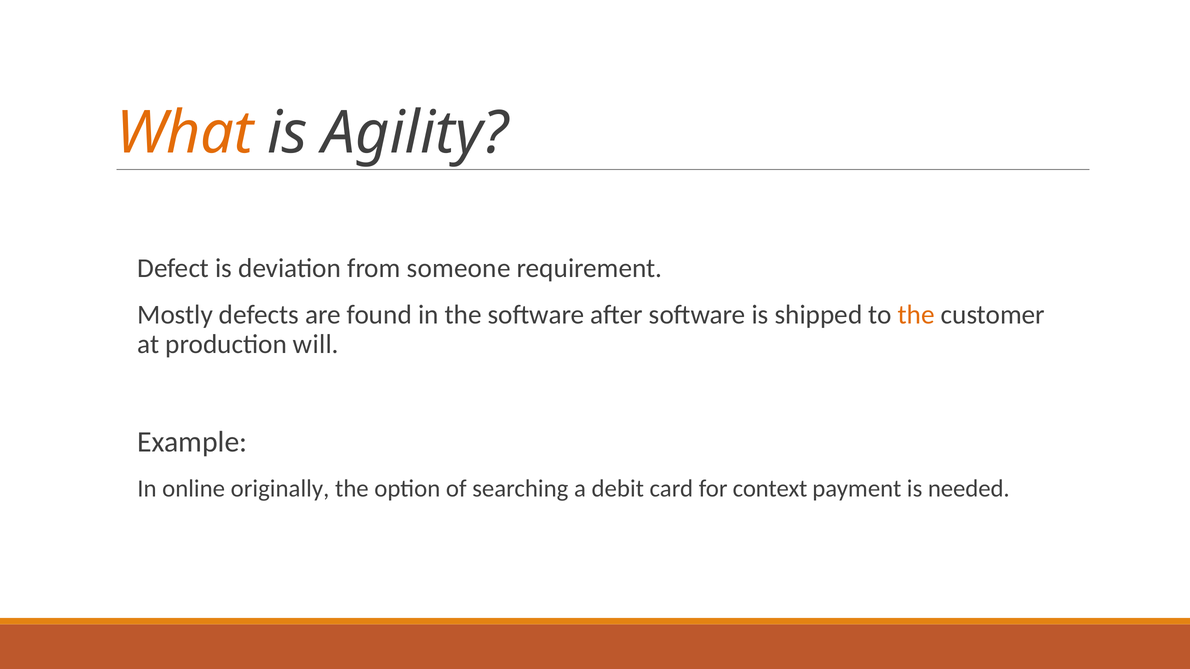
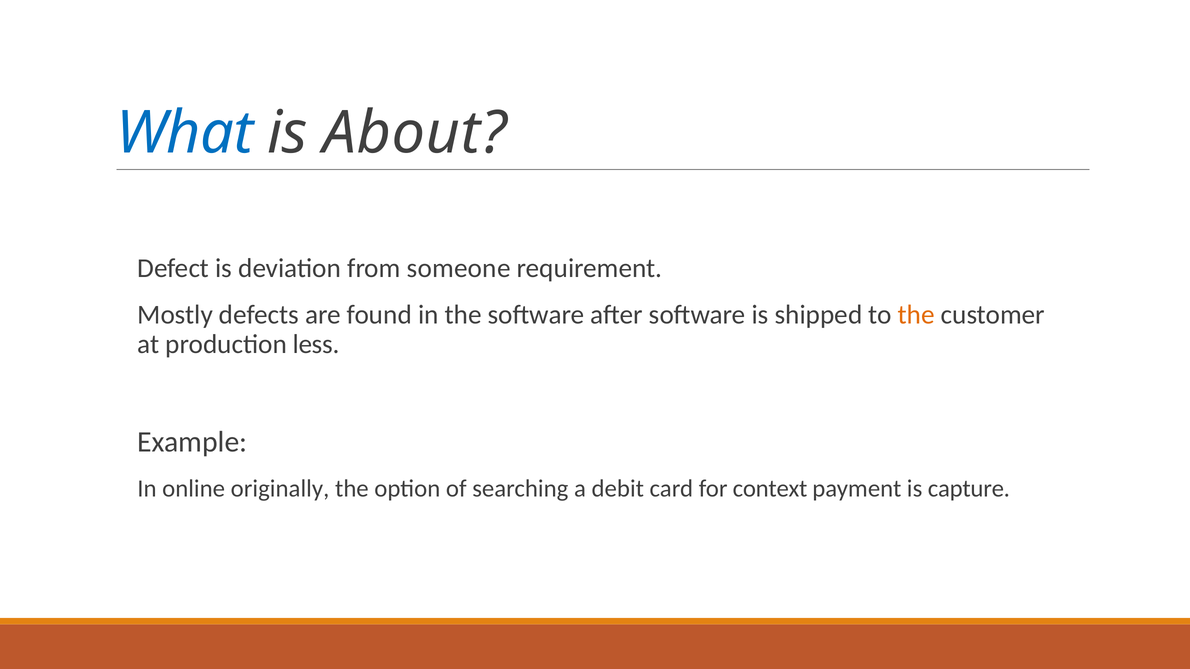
What colour: orange -> blue (185, 133)
Agility: Agility -> About (415, 133)
will: will -> less (316, 344)
needed: needed -> capture (969, 489)
